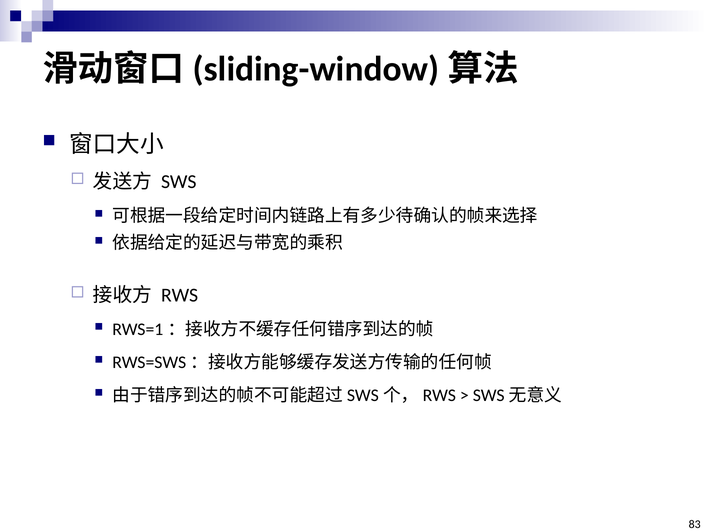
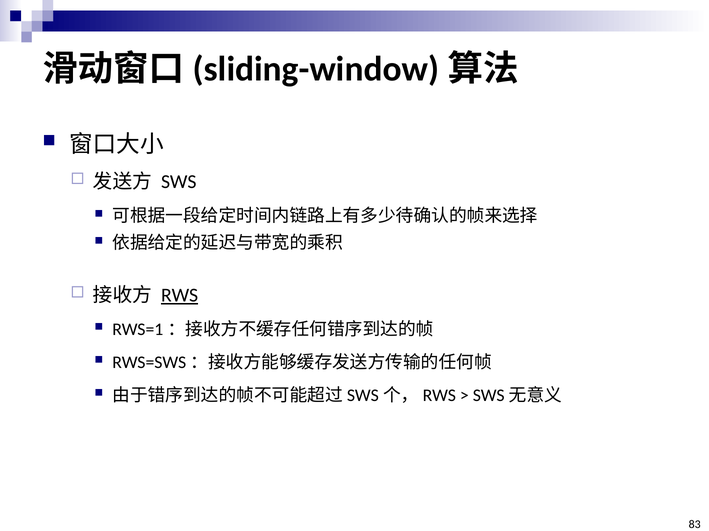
RWS underline: none -> present (180, 296)
